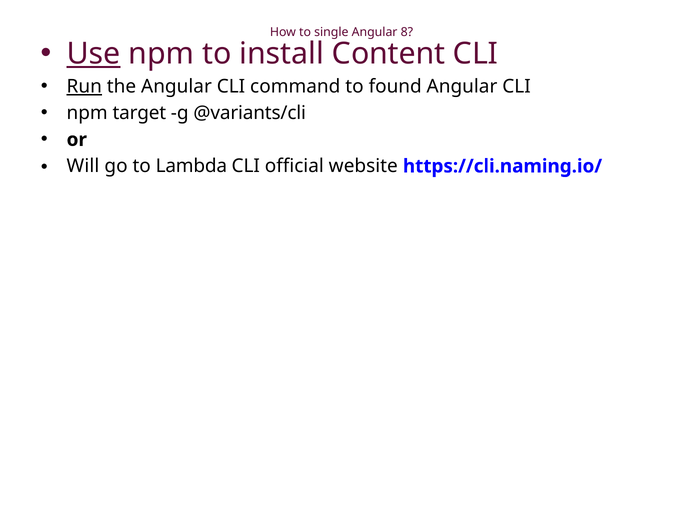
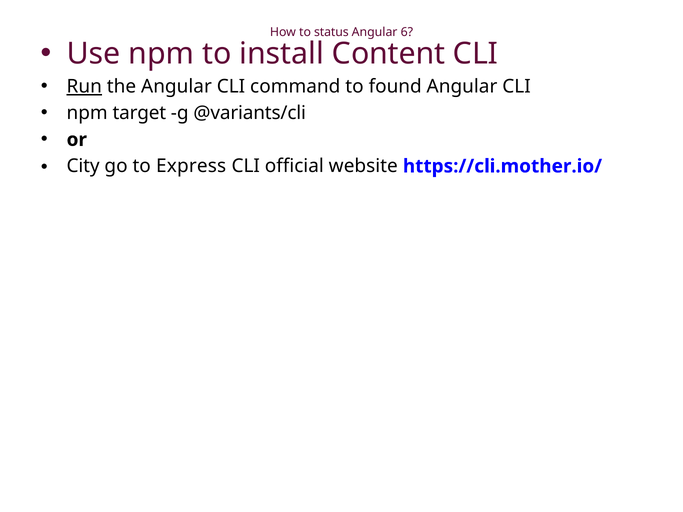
single: single -> status (331, 32)
8: 8 -> 6 (407, 32)
Use underline: present -> none (94, 54)
Will: Will -> City (83, 166)
Lambda: Lambda -> Express (191, 166)
https://cli.naming.io/: https://cli.naming.io/ -> https://cli.mother.io/ (502, 166)
